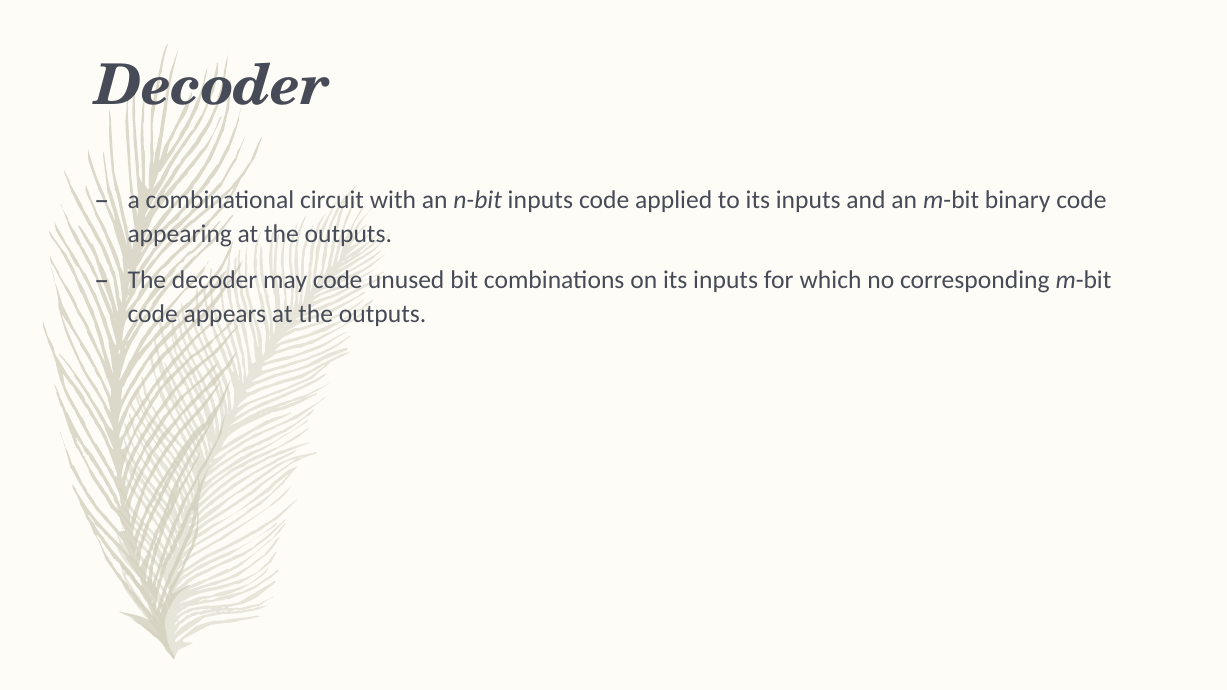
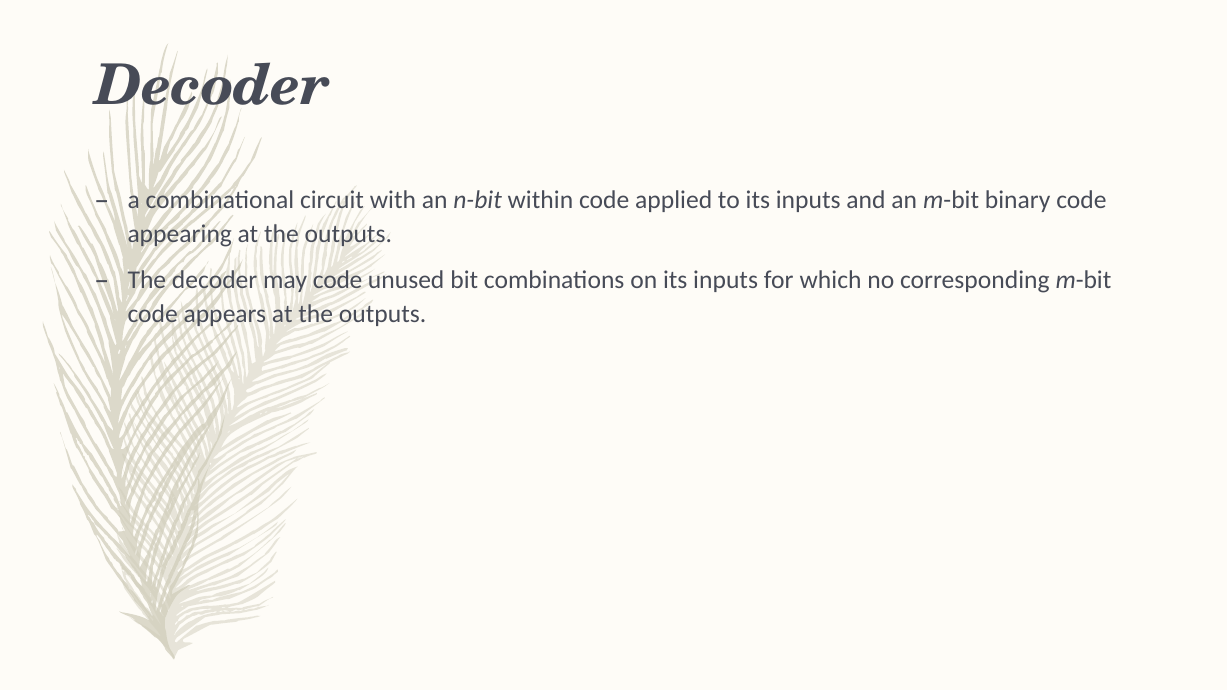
n-bit inputs: inputs -> within (540, 200)
